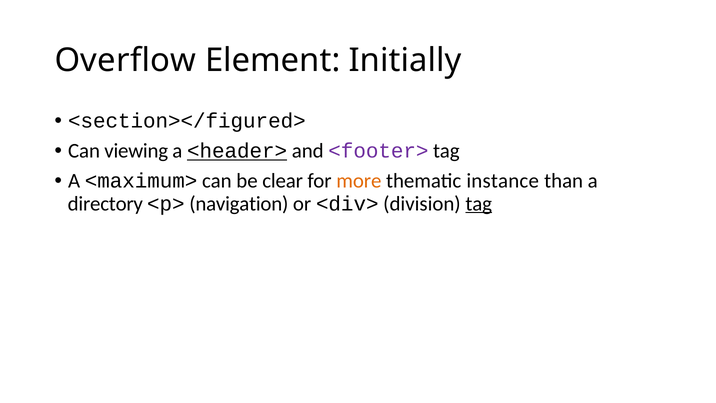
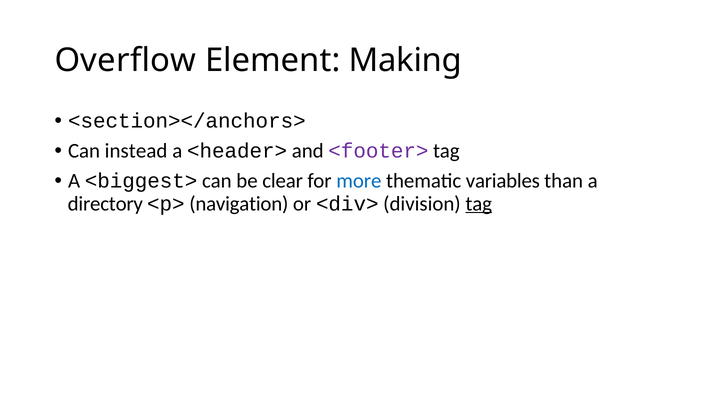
Initially: Initially -> Making (405, 60)
<section></figured>: <section></figured> -> <section></anchors> (187, 121)
viewing: viewing -> instead (136, 151)
<header> underline: present -> none (237, 151)
<maximum>: <maximum> -> <biggest> (141, 181)
more colour: orange -> blue (359, 181)
instance: instance -> variables (503, 181)
